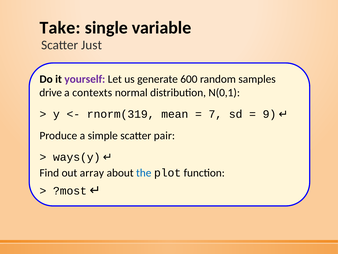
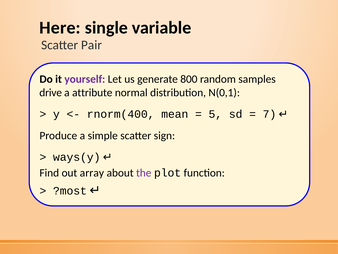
Take: Take -> Here (60, 28)
Just: Just -> Pair (92, 45)
600: 600 -> 800 (189, 79)
contexts: contexts -> attribute (92, 93)
rnorm(319: rnorm(319 -> rnorm(400 (121, 114)
7: 7 -> 5 (215, 114)
9: 9 -> 7 (269, 114)
pair: pair -> sign (164, 135)
the colour: blue -> purple (144, 173)
